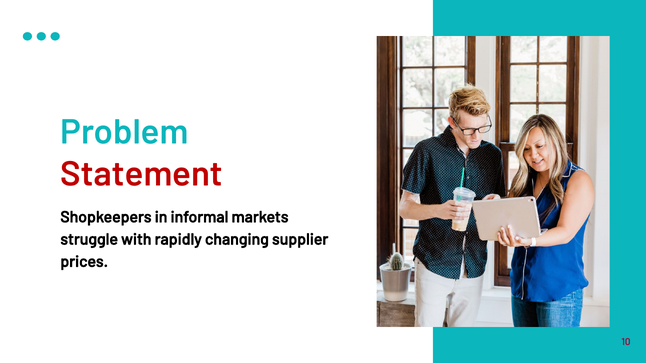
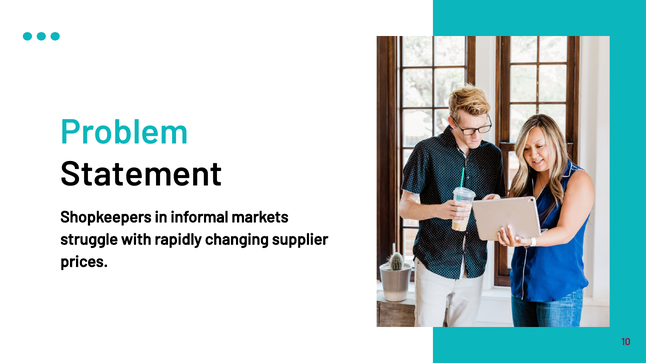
Statement colour: red -> black (142, 174)
